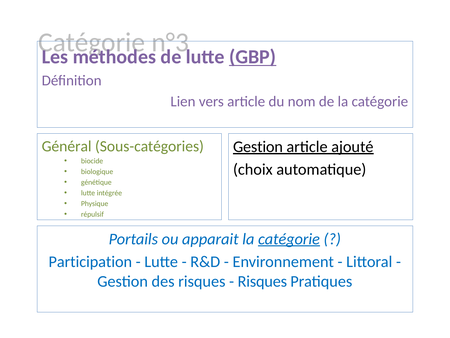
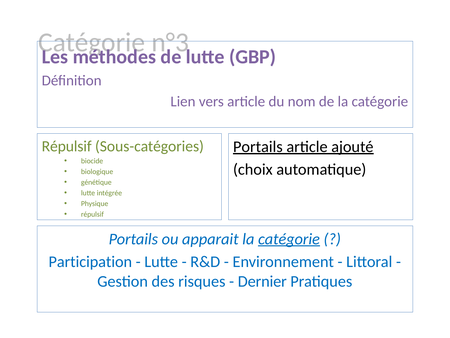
GBP underline: present -> none (253, 57)
Général: Général -> Répulsif (67, 146)
Gestion: Gestion -> Portails (258, 146)
Risques: Risques -> Dernier (262, 281)
